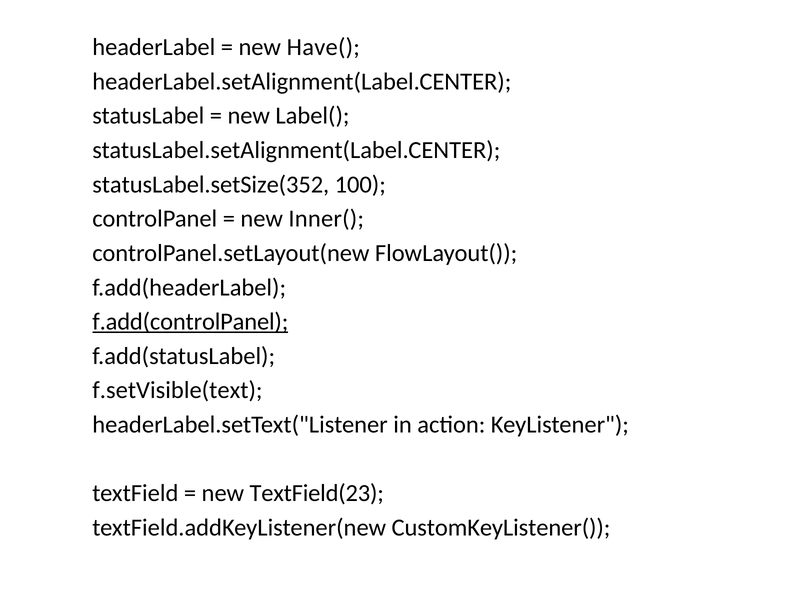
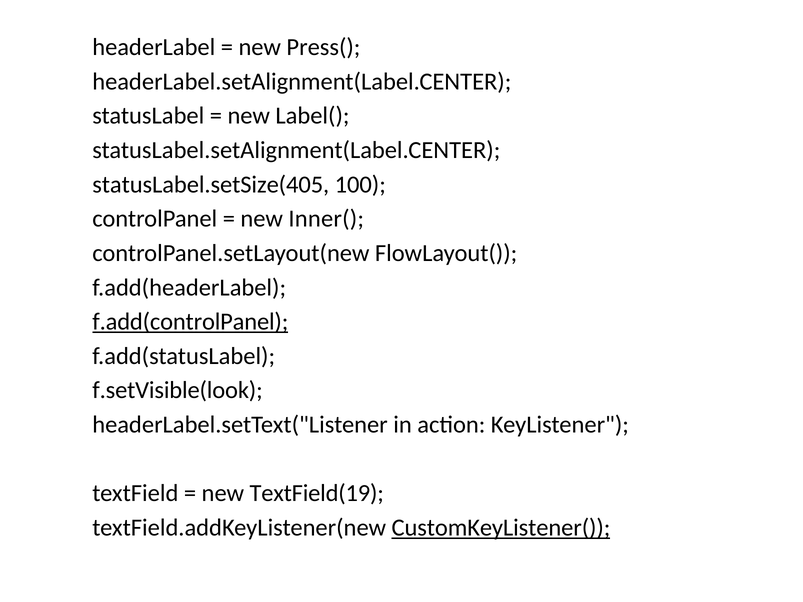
Have(: Have( -> Press( (323, 47)
statusLabel.setSize(352: statusLabel.setSize(352 -> statusLabel.setSize(405 (211, 185)
f.setVisible(text: f.setVisible(text -> f.setVisible(look (178, 391)
TextField(23: TextField(23 -> TextField(19 (317, 494)
CustomKeyListener( underline: none -> present (501, 528)
